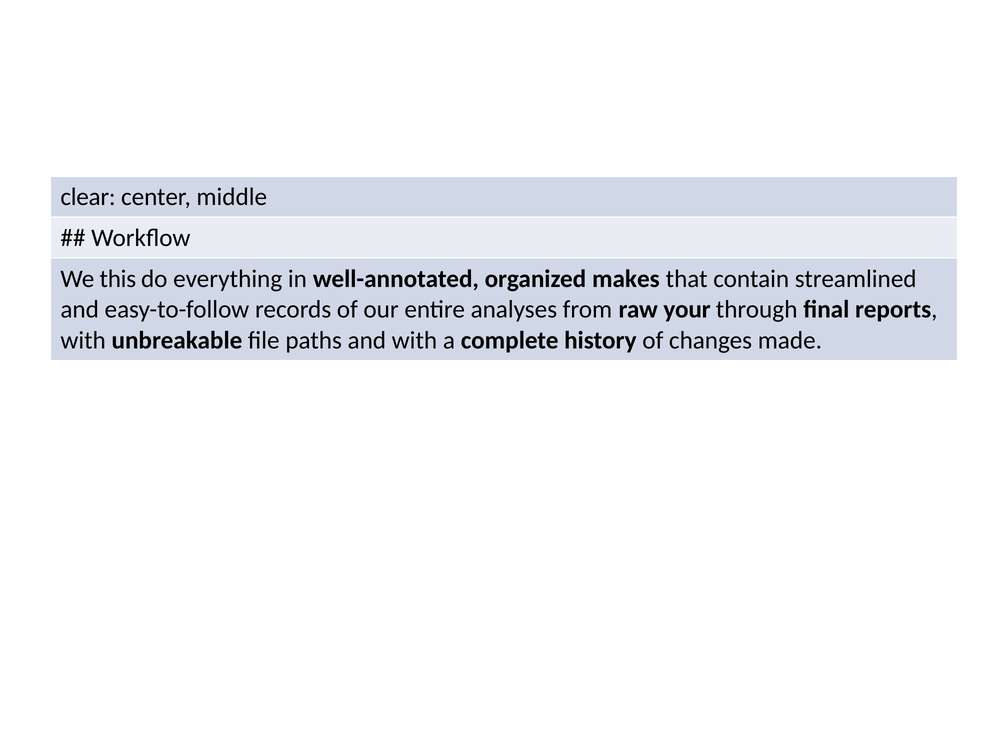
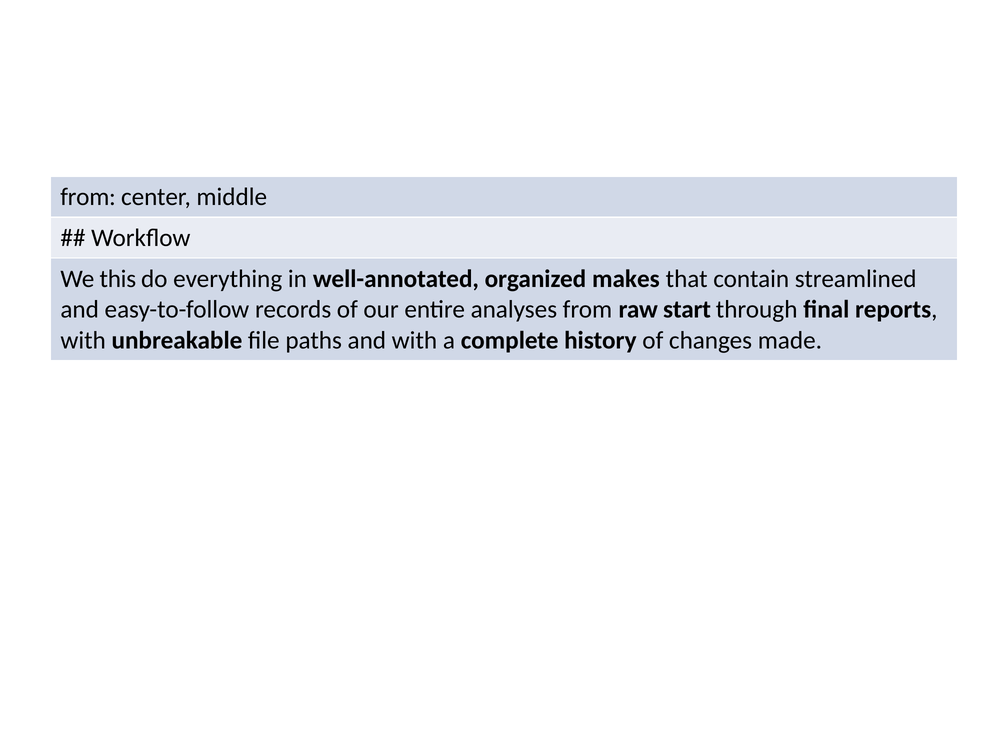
clear: clear -> from (88, 197)
your: your -> start (687, 310)
